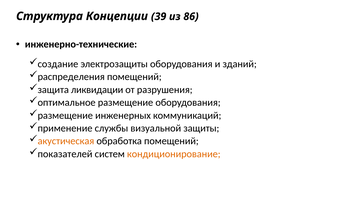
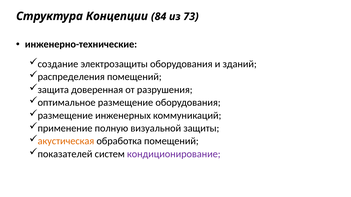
39: 39 -> 84 (159, 17)
86: 86 -> 73 (191, 17)
ликвидации: ликвидации -> доверенная (97, 90)
службы: службы -> полную (111, 129)
кондиционирование colour: orange -> purple (174, 154)
